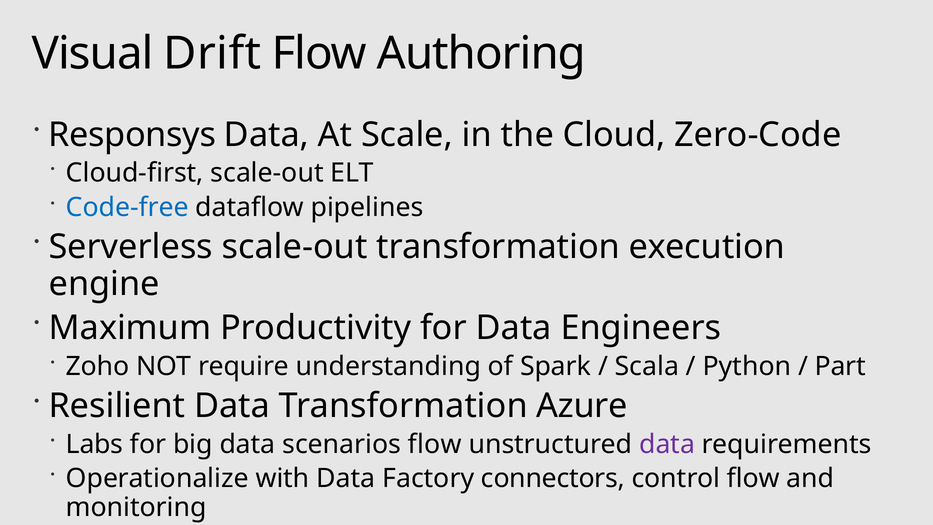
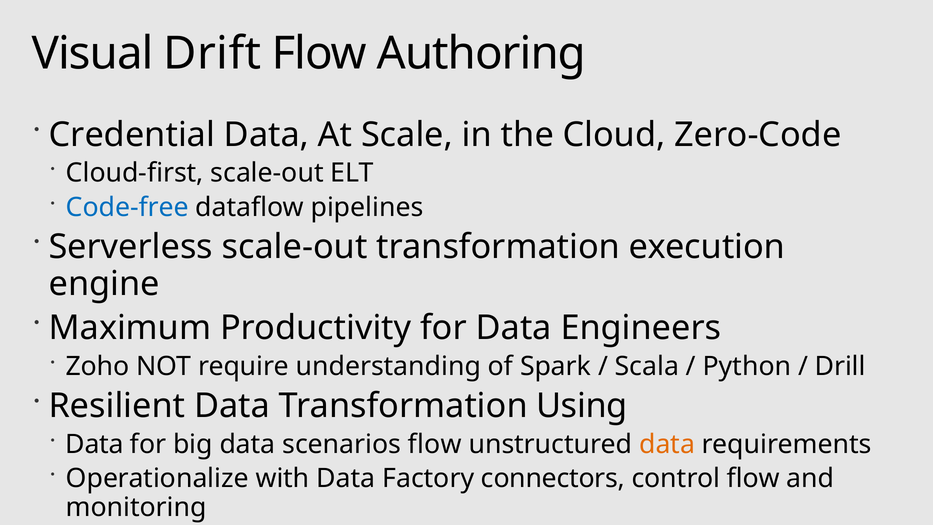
Responsys: Responsys -> Credential (132, 135)
Part: Part -> Drill (840, 366)
Azure: Azure -> Using (582, 406)
Labs: Labs -> Data (95, 444)
data colour: purple -> orange (667, 444)
